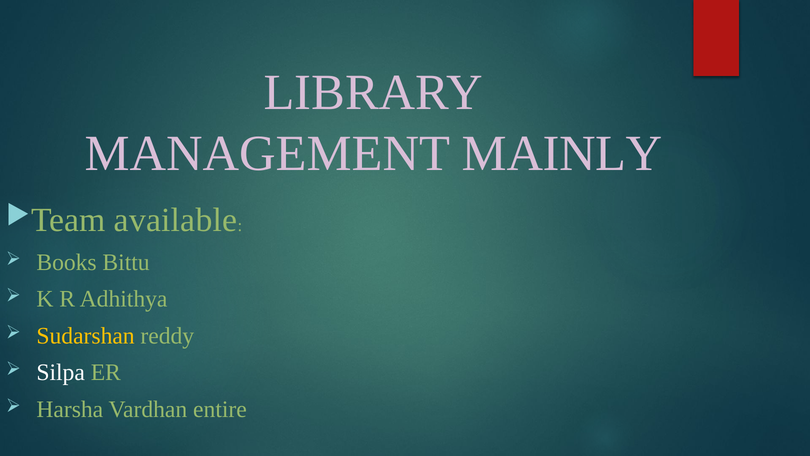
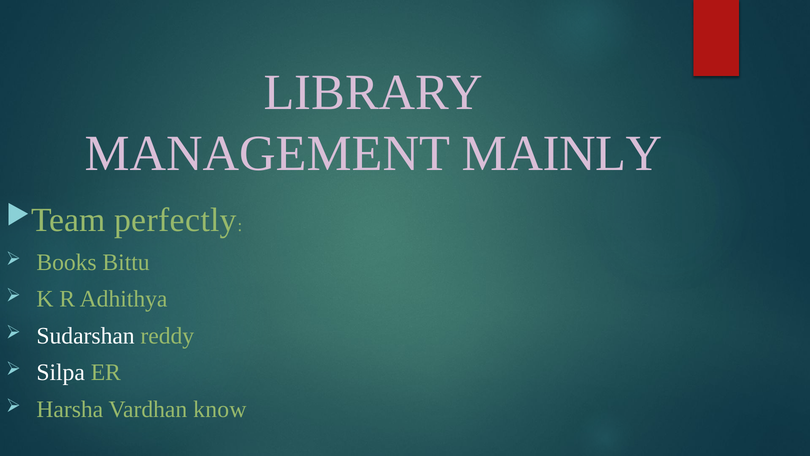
available: available -> perfectly (176, 220)
Sudarshan colour: yellow -> white (86, 336)
entire: entire -> know (220, 409)
